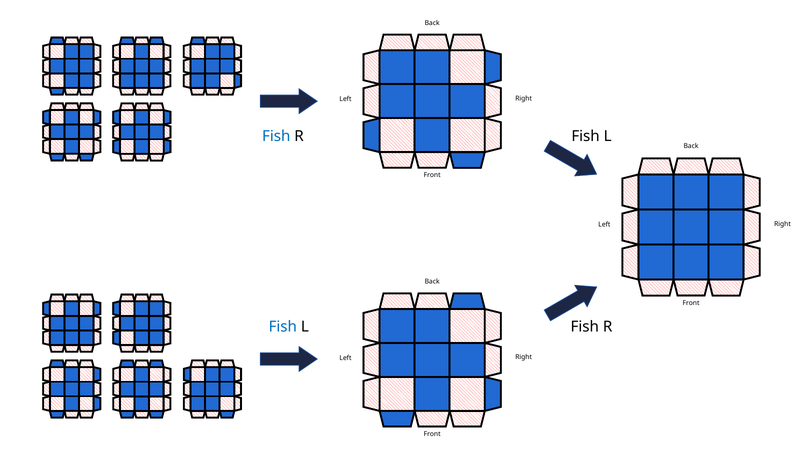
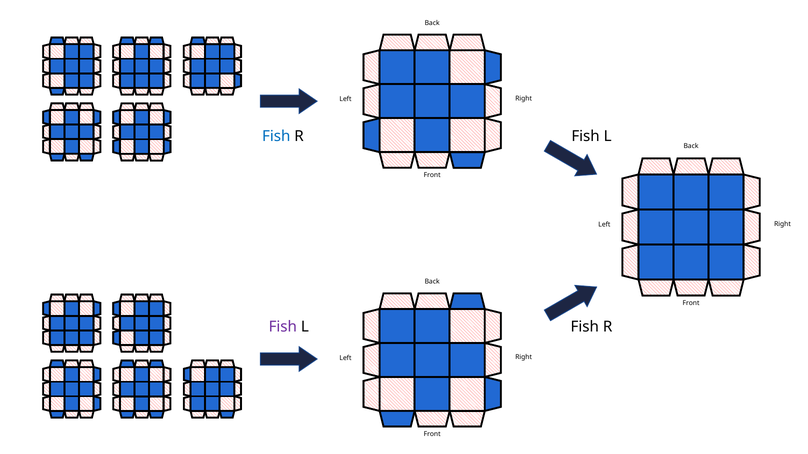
Fish colour: blue -> purple (283, 327)
